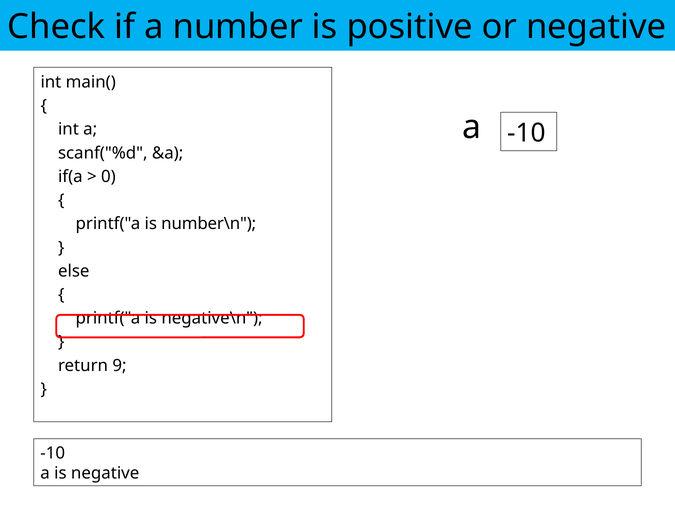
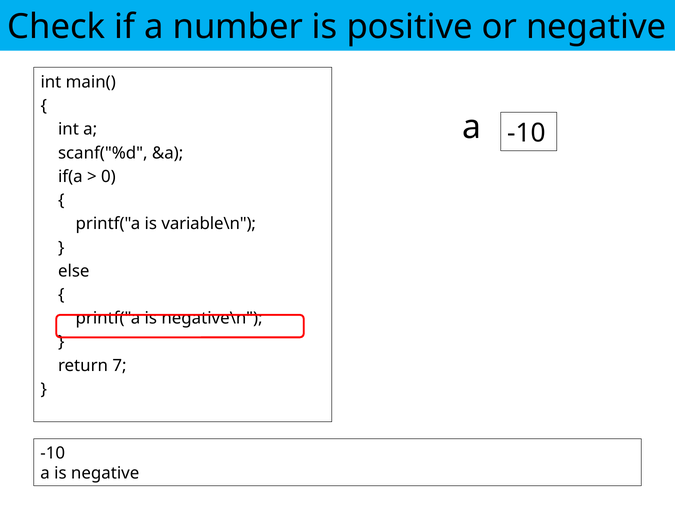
number\n: number\n -> variable\n (209, 224)
9: 9 -> 7 (119, 366)
